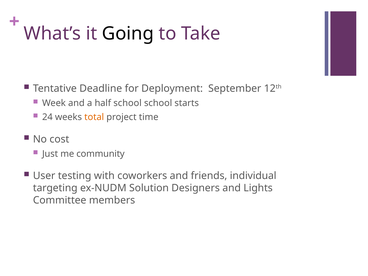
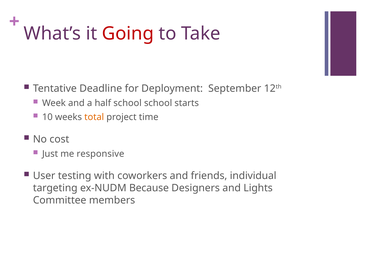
Going colour: black -> red (128, 34)
24: 24 -> 10 (47, 117)
community: community -> responsive (100, 154)
Solution: Solution -> Because (149, 188)
